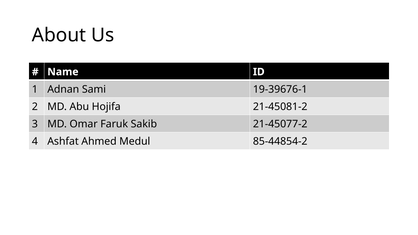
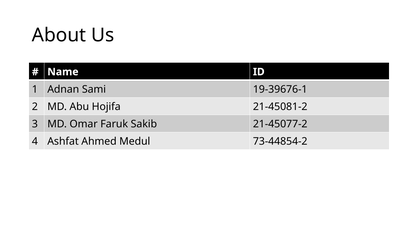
85-44854-2: 85-44854-2 -> 73-44854-2 (280, 142)
